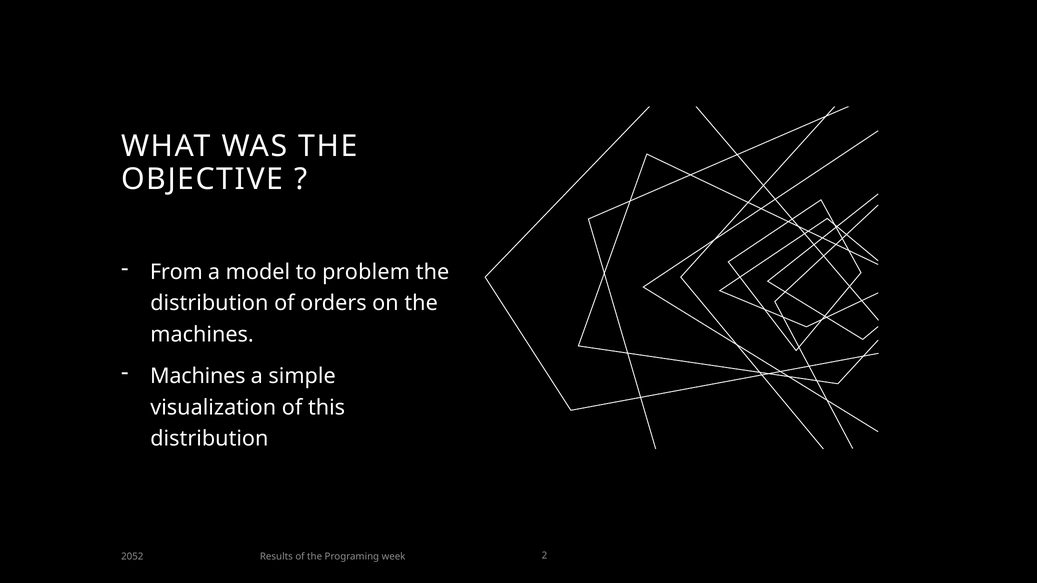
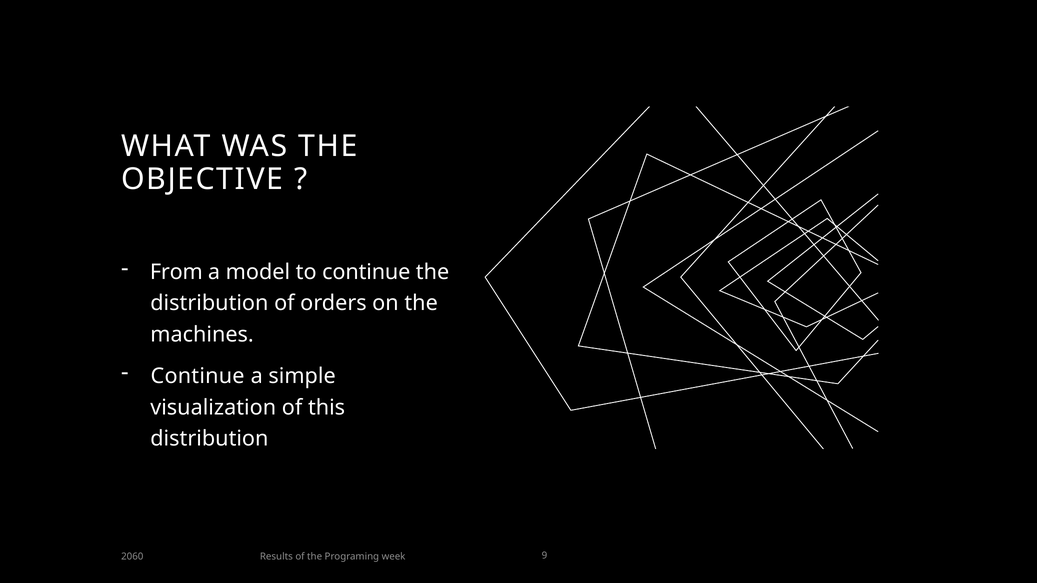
to problem: problem -> continue (366, 272)
Machines: Machines -> Continue (198, 377)
2052: 2052 -> 2060 (132, 557)
2: 2 -> 9 (544, 556)
